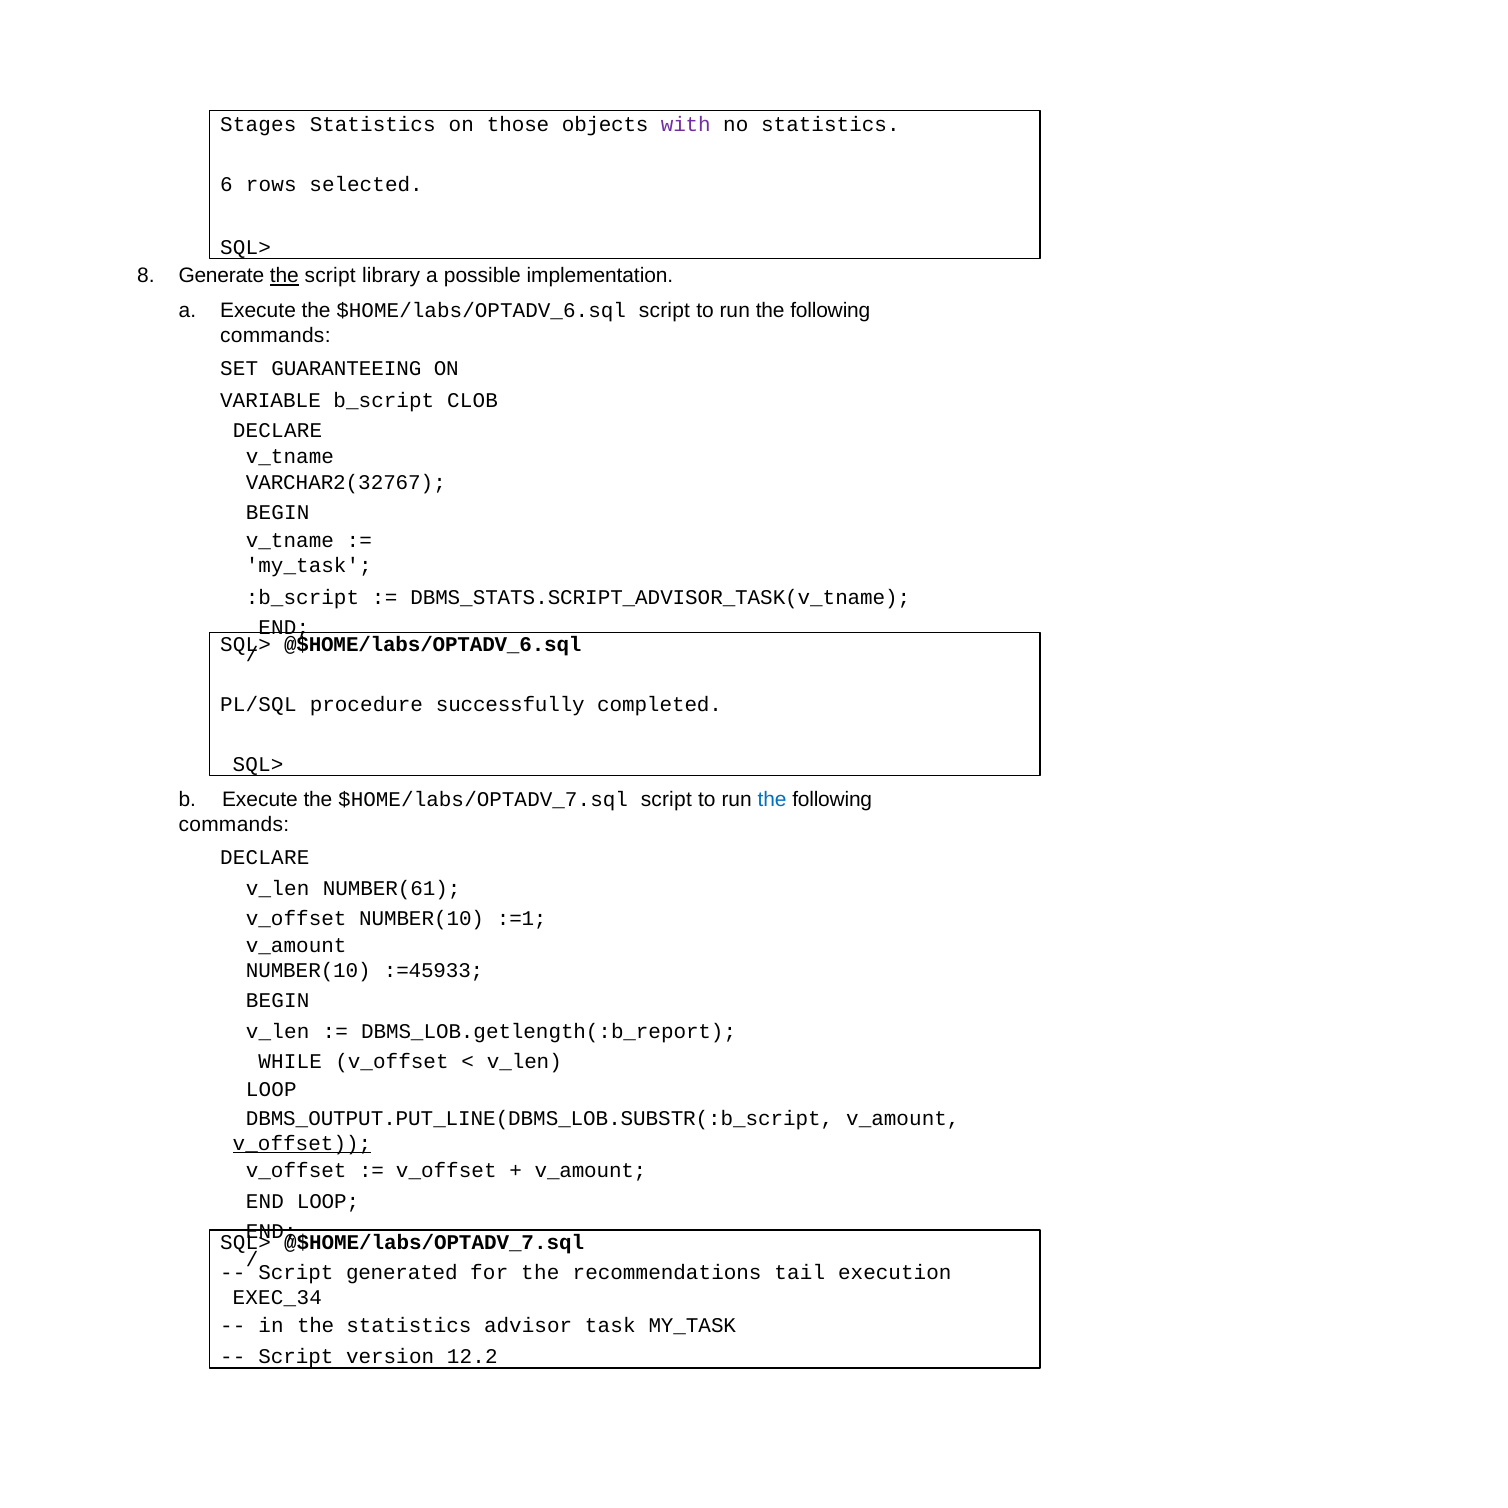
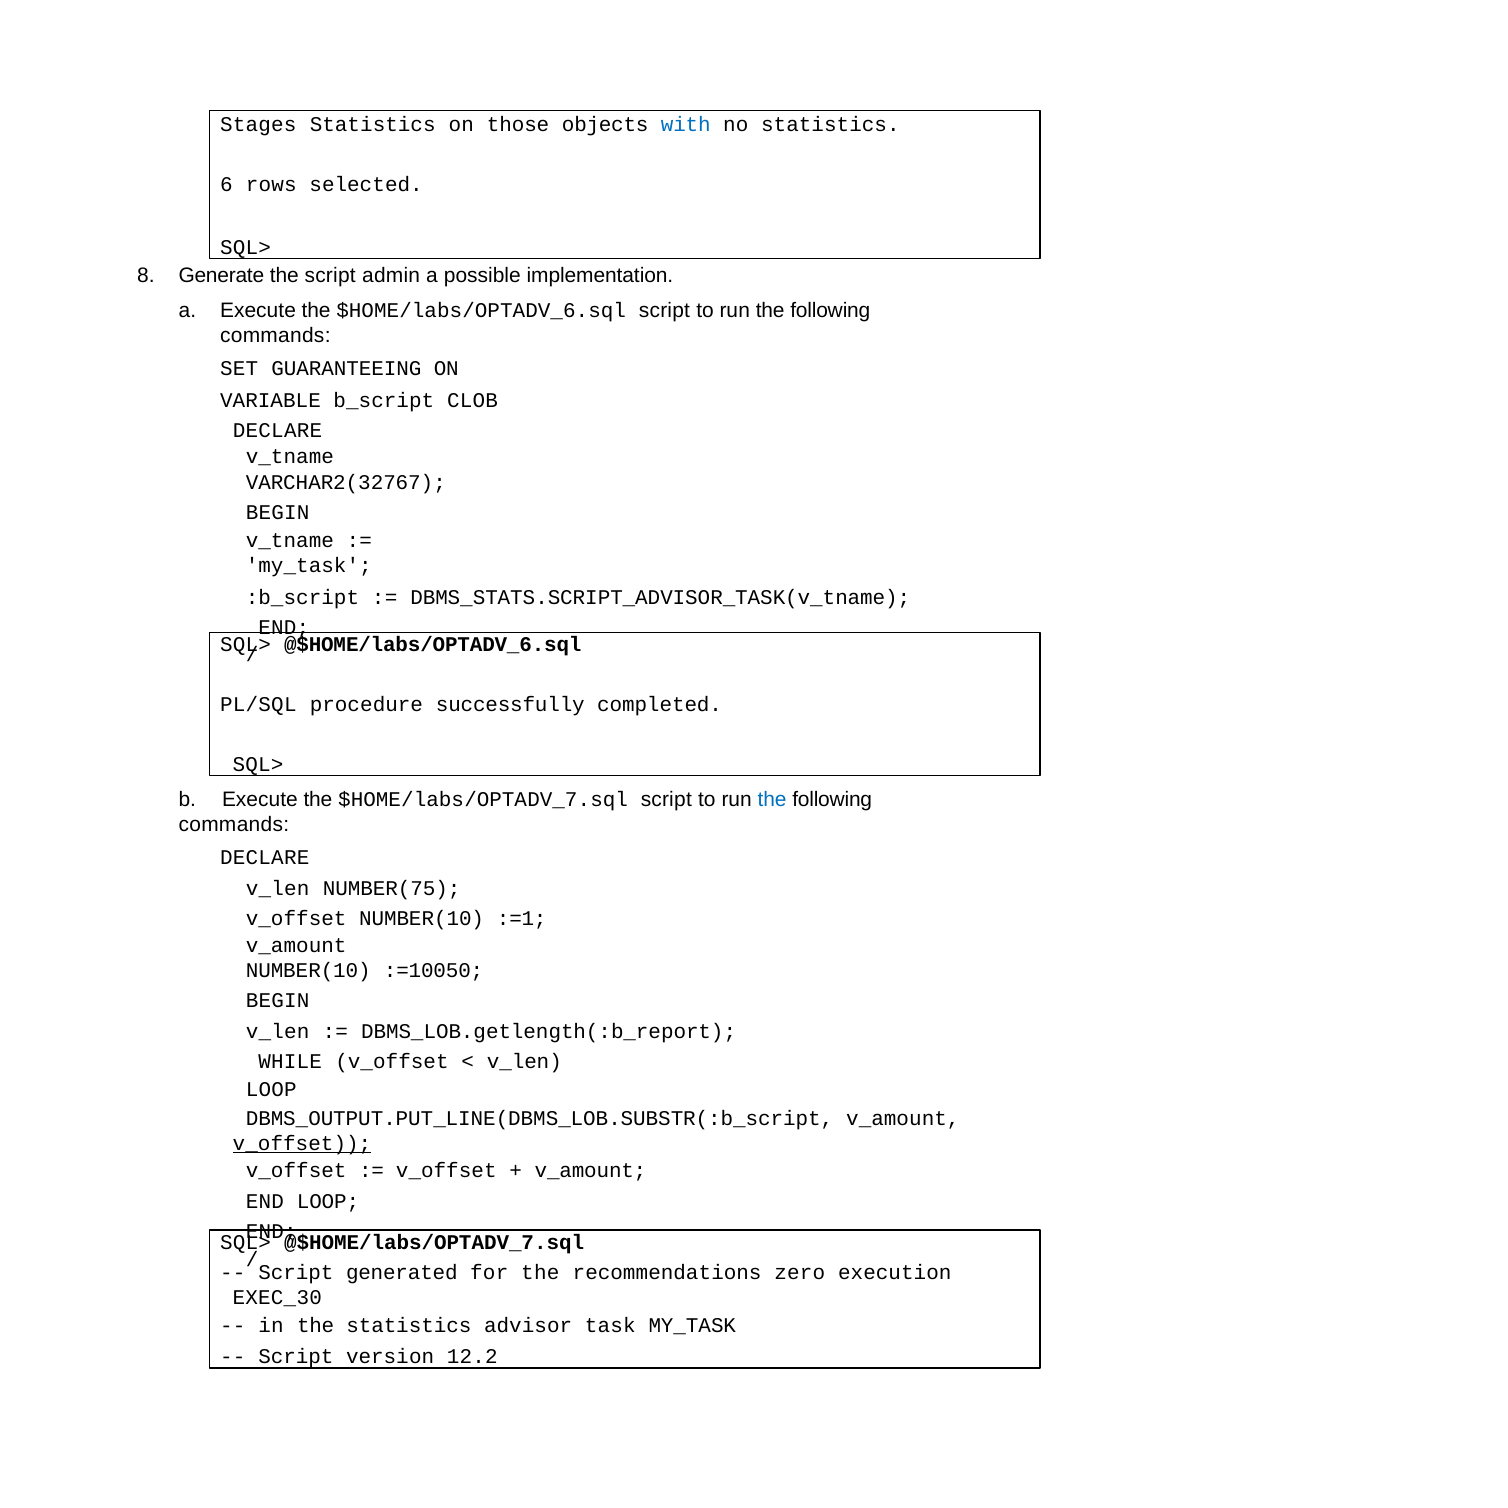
with colour: purple -> blue (686, 125)
the underline: present -> none (284, 276)
library: library -> admin (391, 276)
NUMBER(61: NUMBER(61 -> NUMBER(75 (392, 889)
:=45933: :=45933 -> :=10050 (434, 971)
tail: tail -> zero (800, 1273)
EXEC_34: EXEC_34 -> EXEC_30 (277, 1297)
